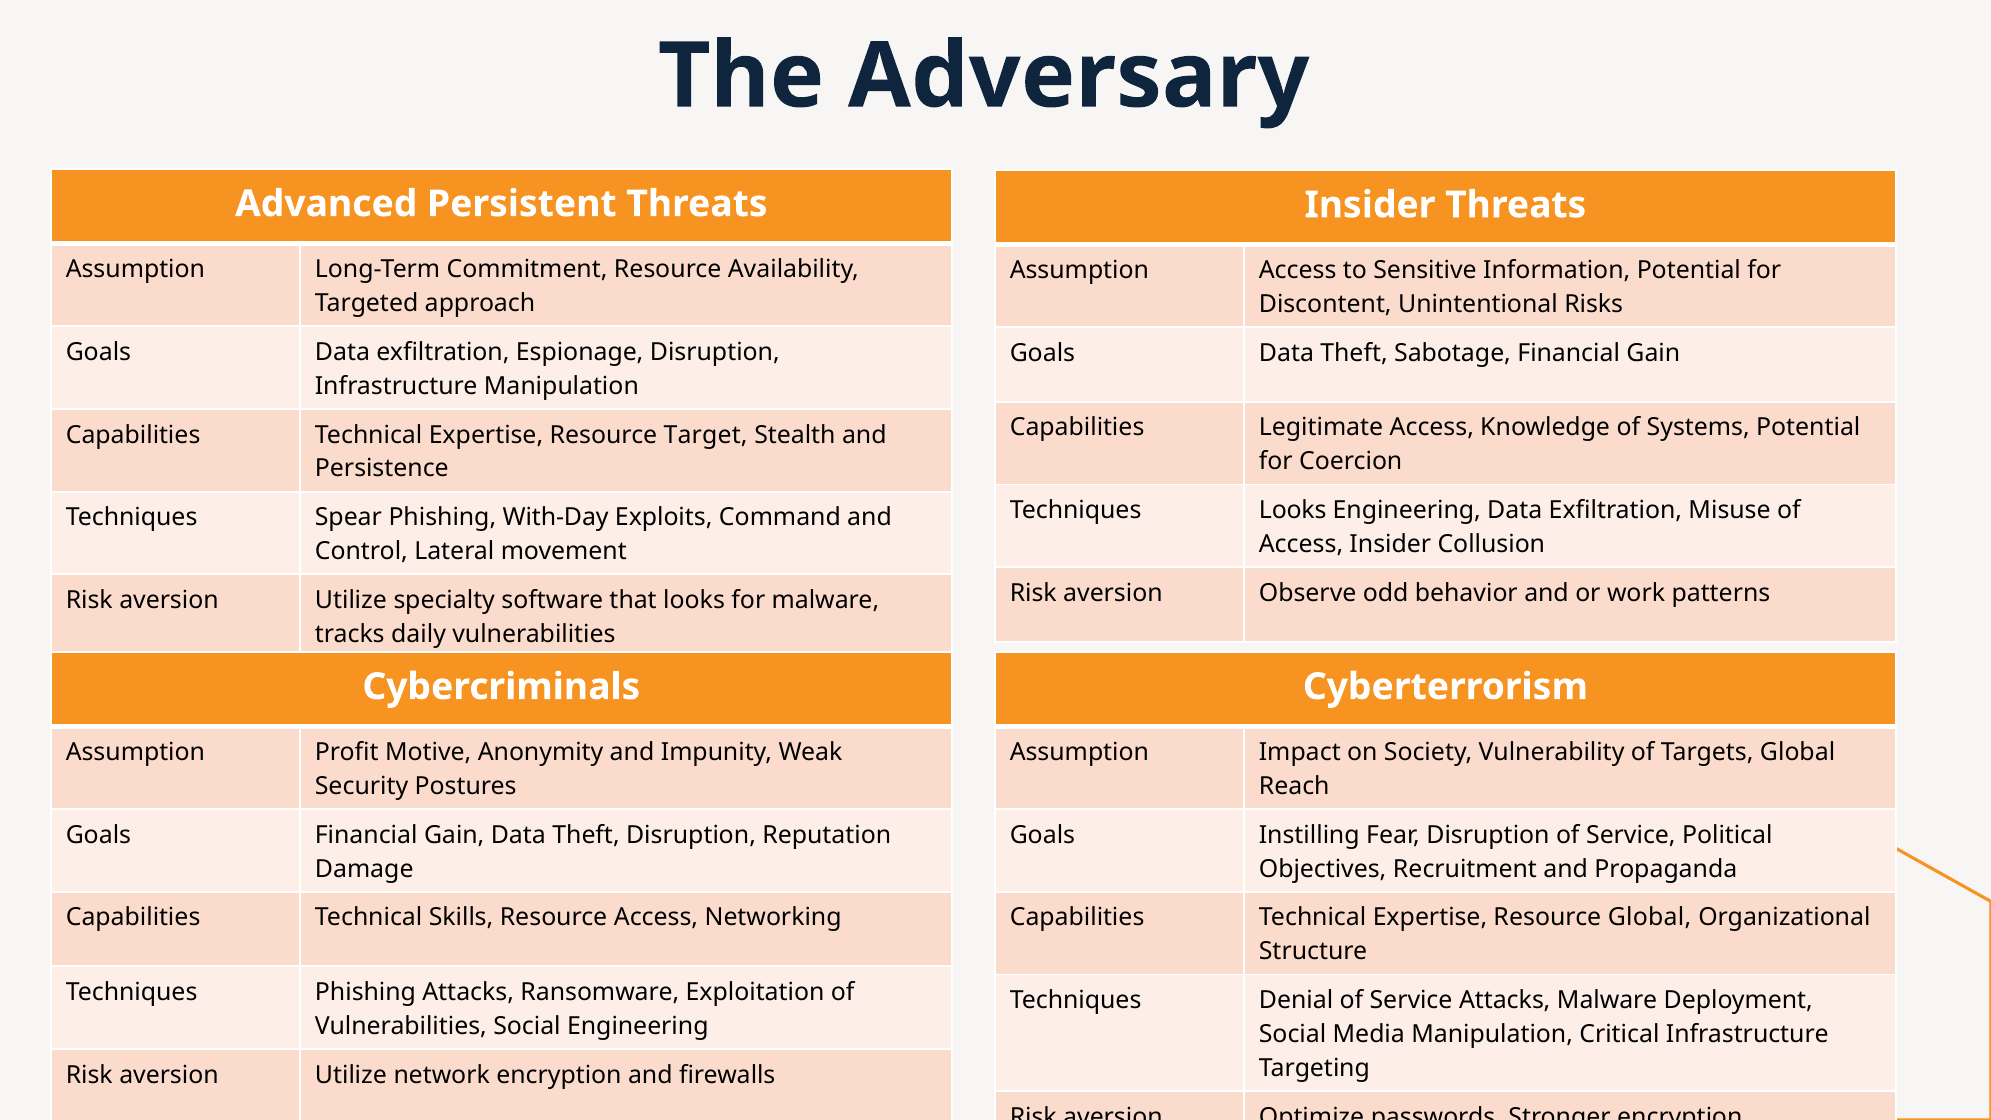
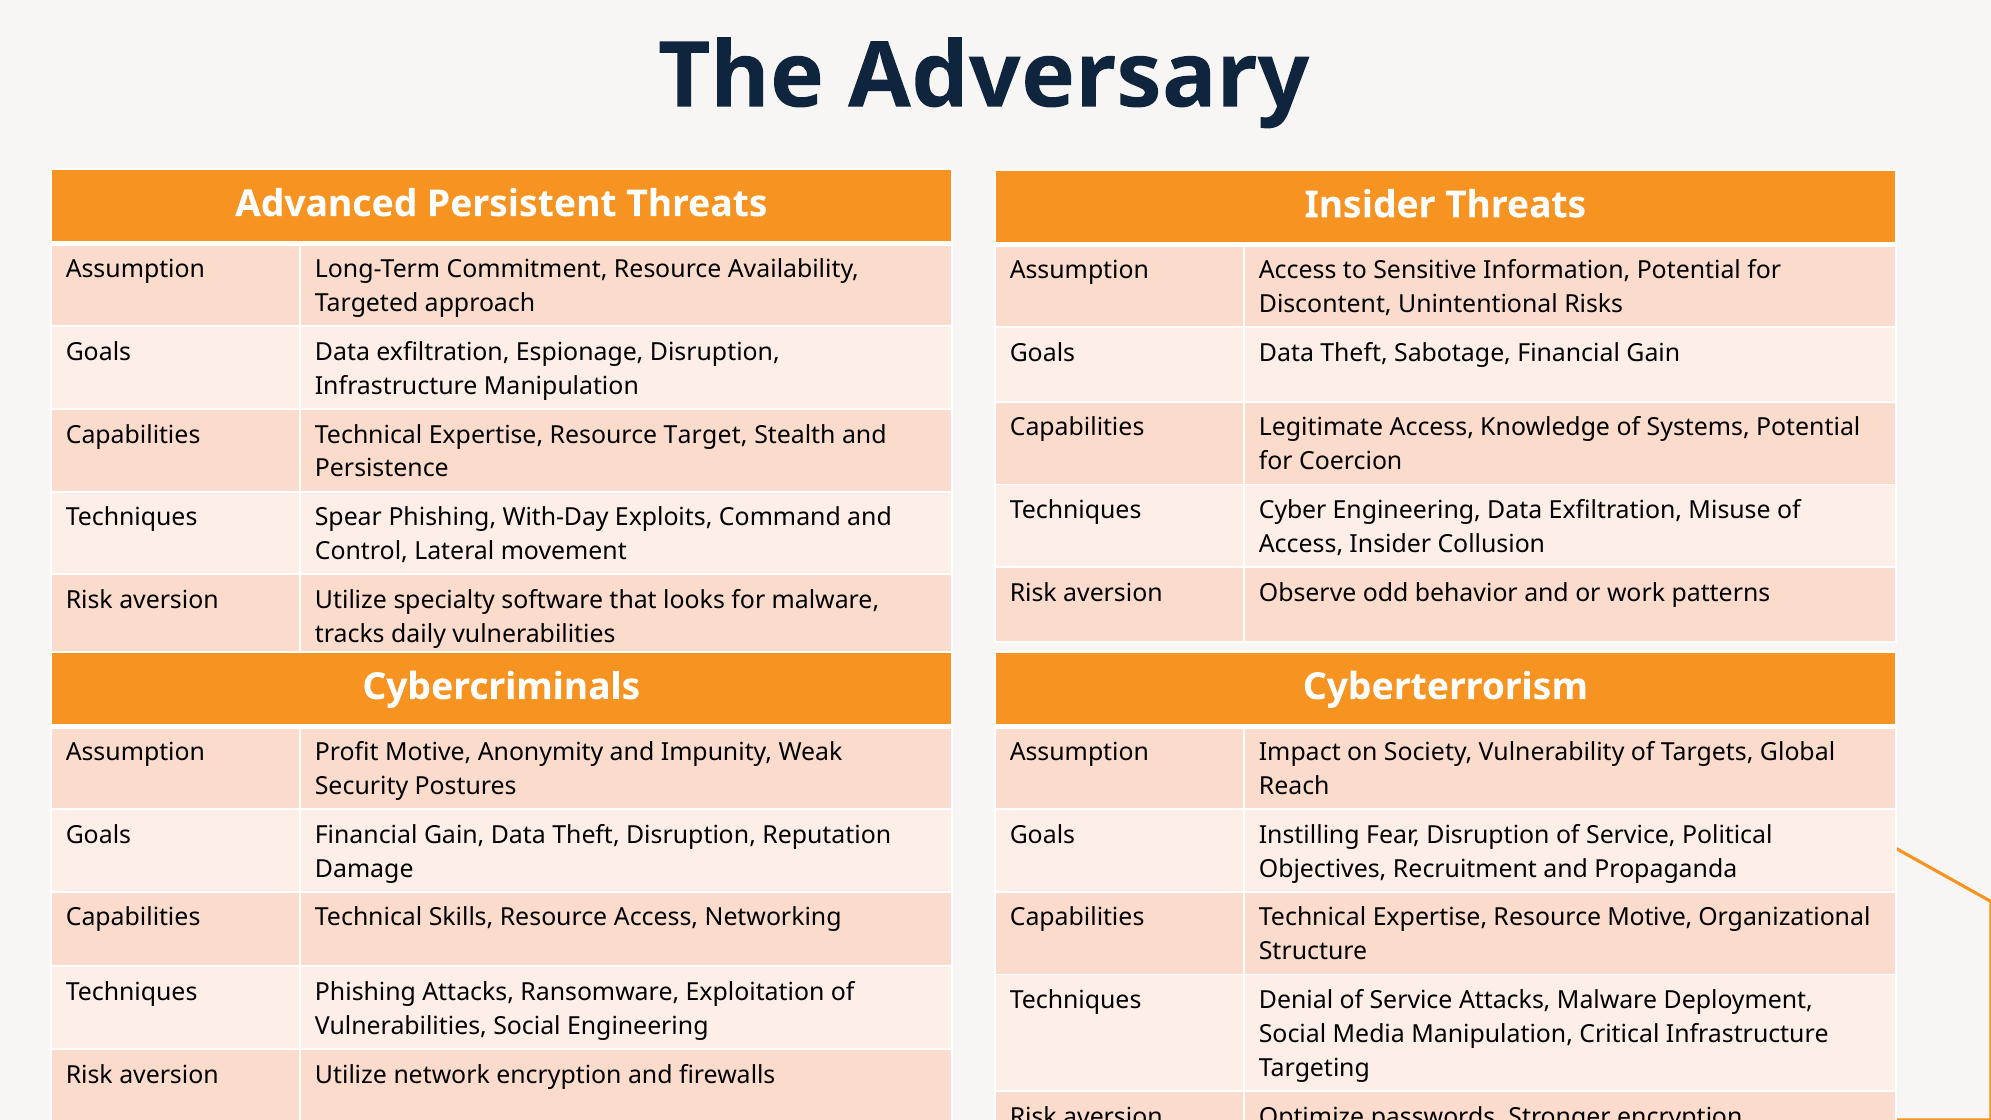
Techniques Looks: Looks -> Cyber (1293, 510)
Resource Global: Global -> Motive (1650, 918)
